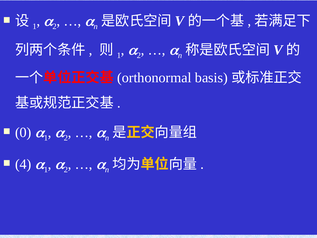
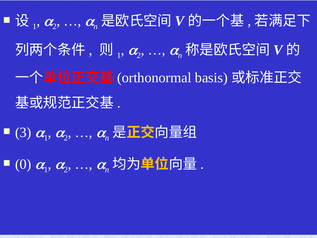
0: 0 -> 3 (23, 132)
4: 4 -> 0 (23, 164)
